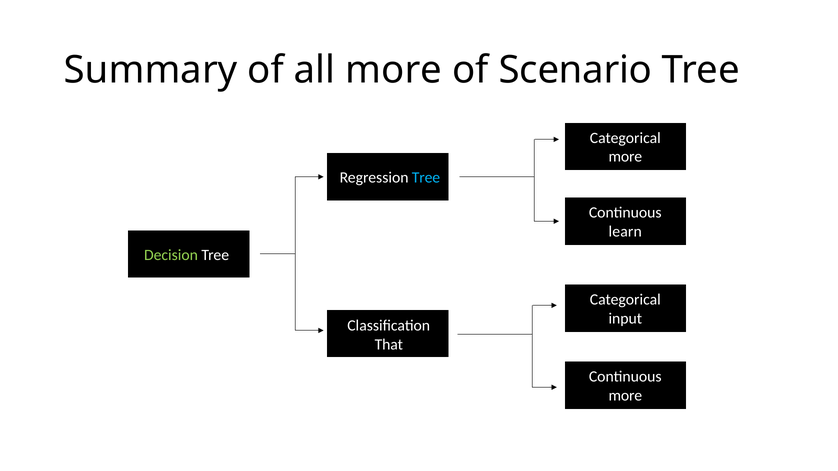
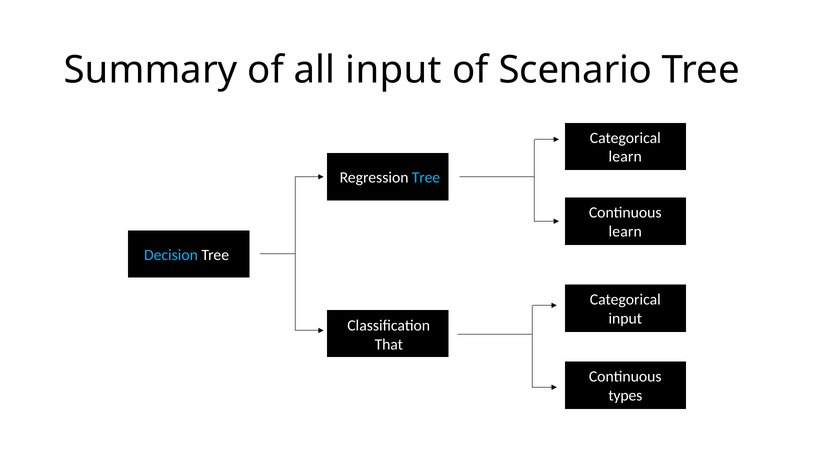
all more: more -> input (394, 70)
more: more -> learn (625, 157)
Decision colour: light green -> light blue (171, 255)
more: more -> types (625, 396)
